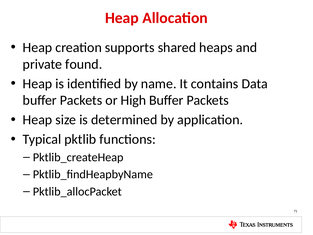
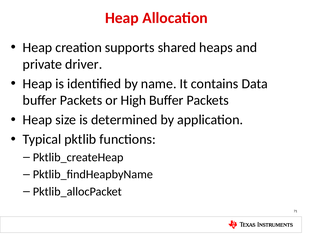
found: found -> driver (84, 64)
